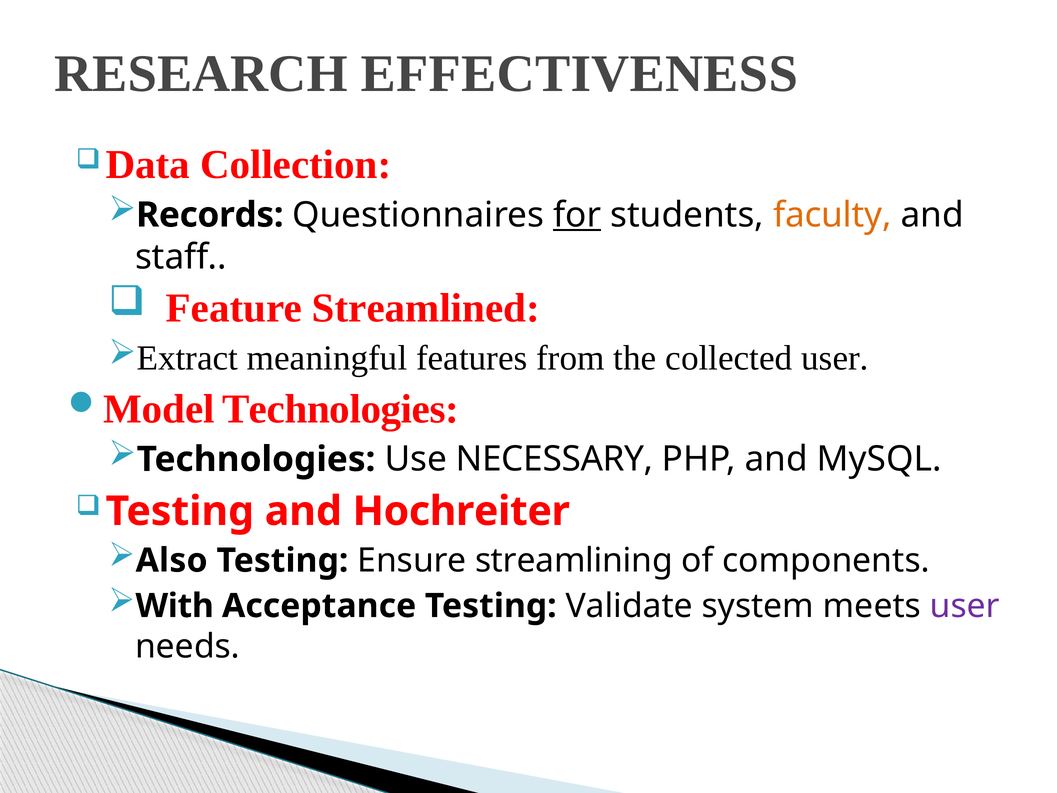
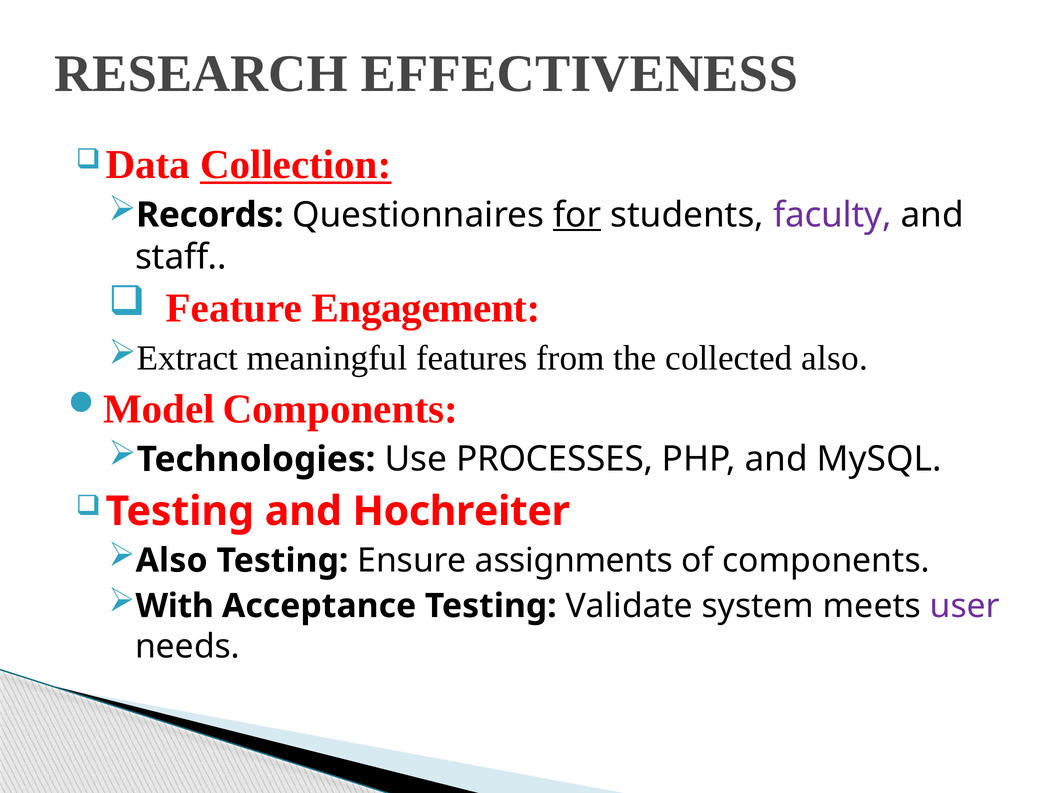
Collection underline: none -> present (296, 165)
faculty colour: orange -> purple (832, 215)
Streamlined: Streamlined -> Engagement (426, 308)
collected user: user -> also (835, 358)
Technologies: Technologies -> Components (340, 409)
NECESSARY: NECESSARY -> PROCESSES (555, 459)
streamlining: streamlining -> assignments (574, 560)
